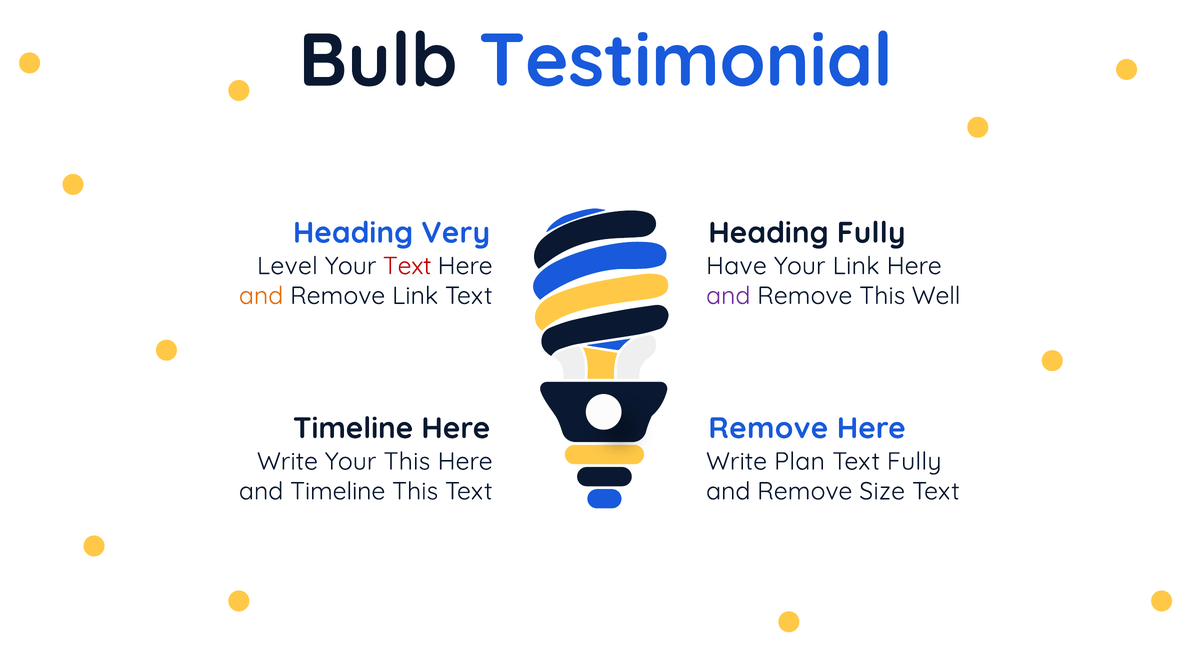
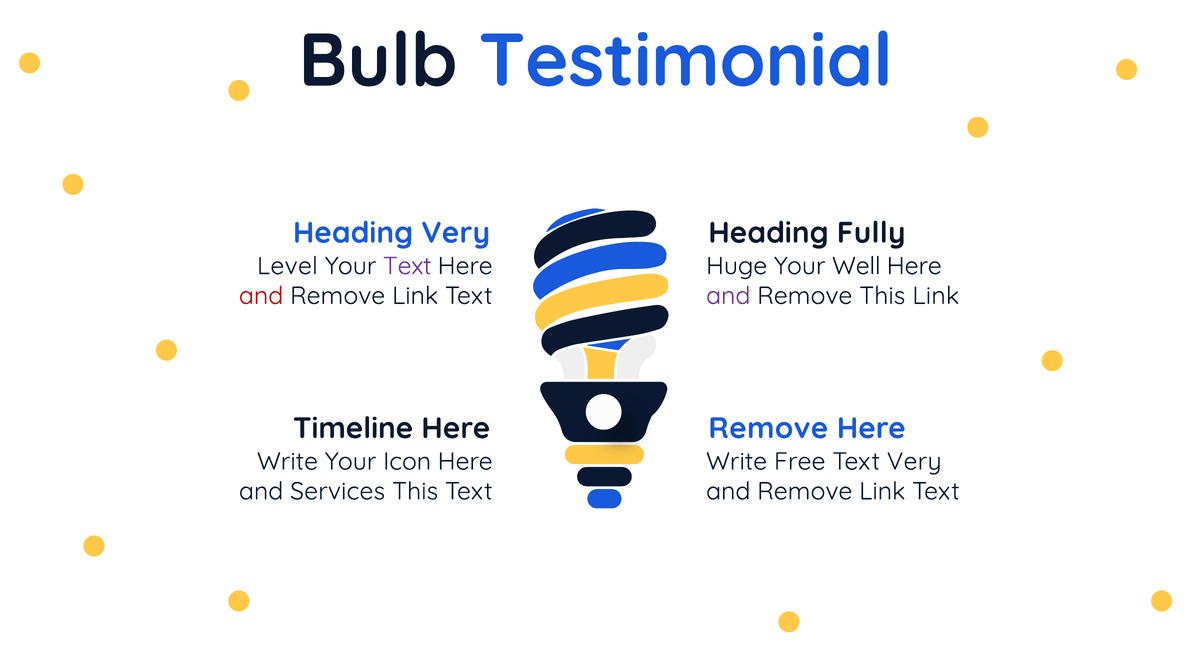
Text colour: red -> purple (407, 266)
Have: Have -> Huge (737, 266)
Your Link: Link -> Well (856, 266)
and colour: orange -> red (261, 296)
This Well: Well -> Link (936, 296)
Your This: This -> Icon (407, 461)
Plan: Plan -> Free (800, 461)
Text Fully: Fully -> Very (914, 461)
and Timeline: Timeline -> Services (338, 491)
Size: Size -> Link (882, 491)
